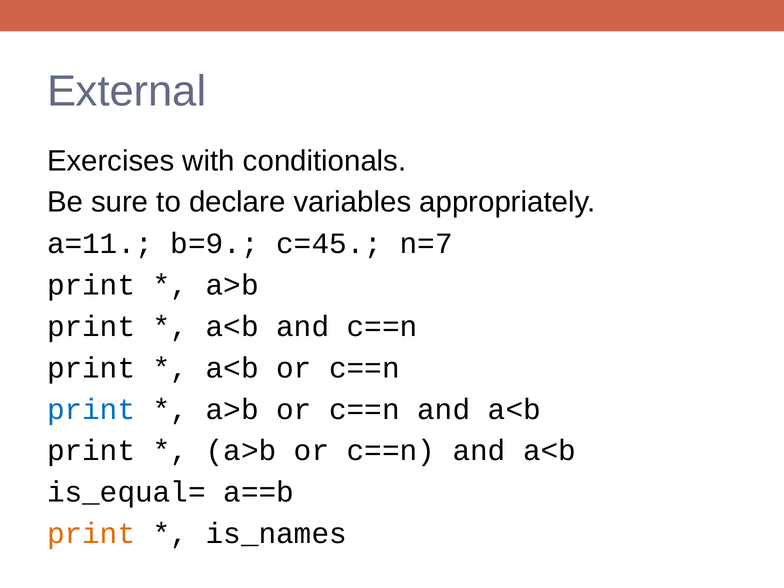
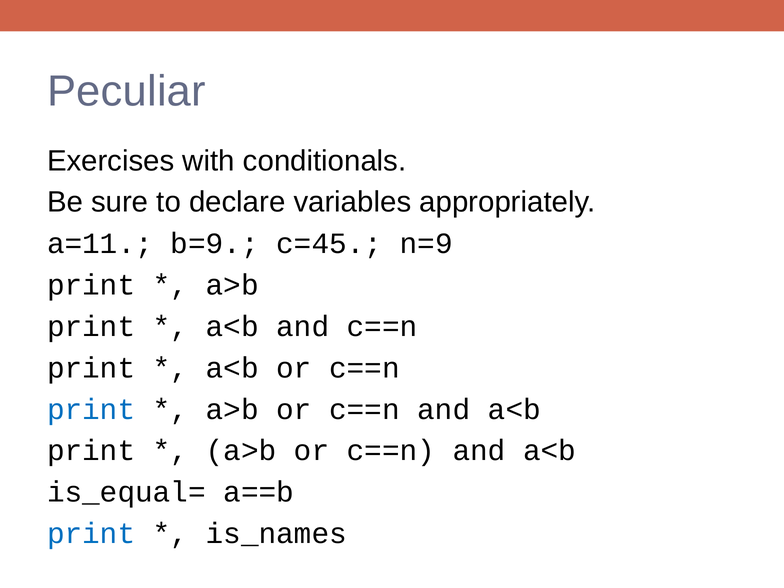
External: External -> Peculiar (126, 91)
n=7: n=7 -> n=9 (426, 244)
print colour: orange -> blue (91, 534)
